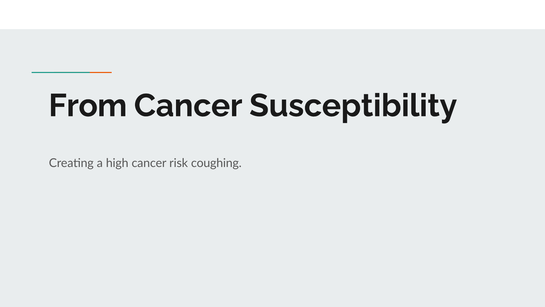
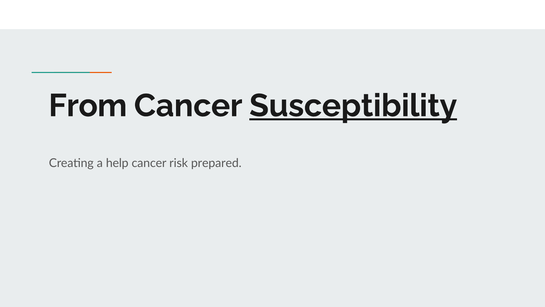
Susceptibility underline: none -> present (353, 106)
high: high -> help (117, 163)
coughing: coughing -> prepared (216, 163)
